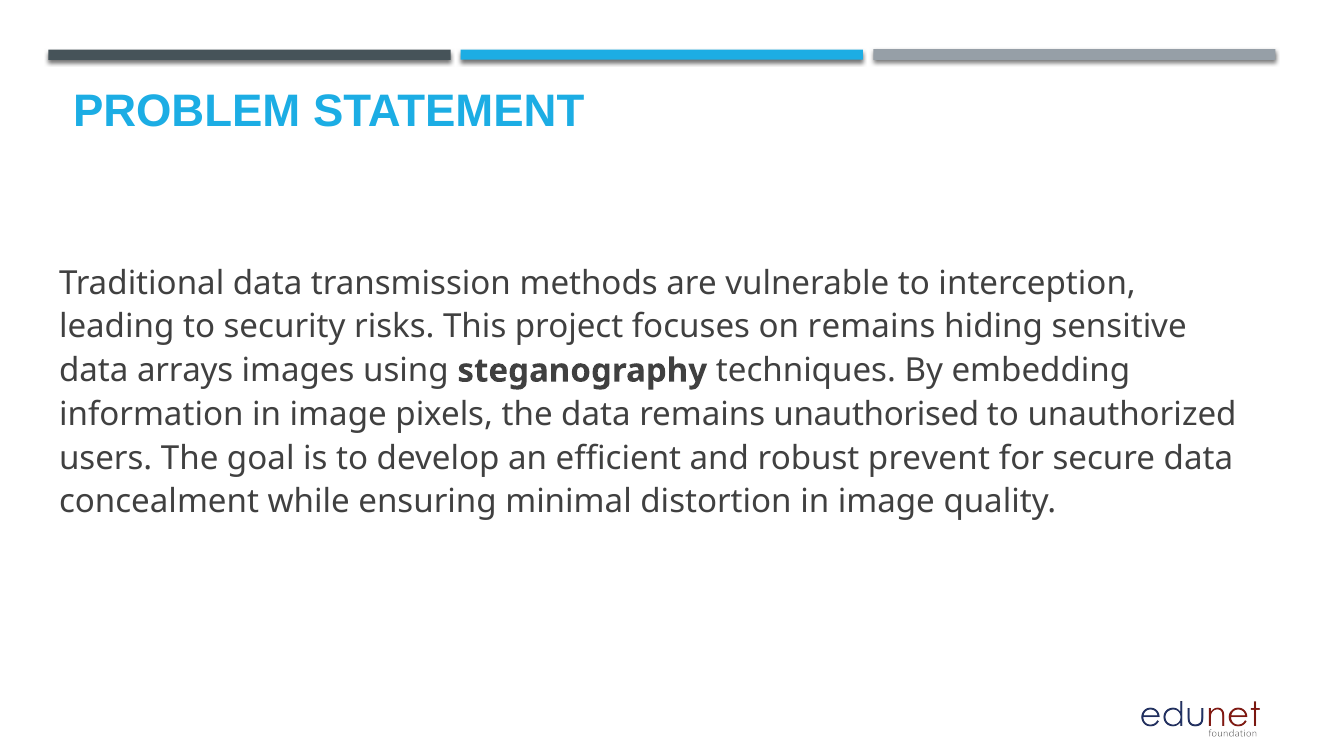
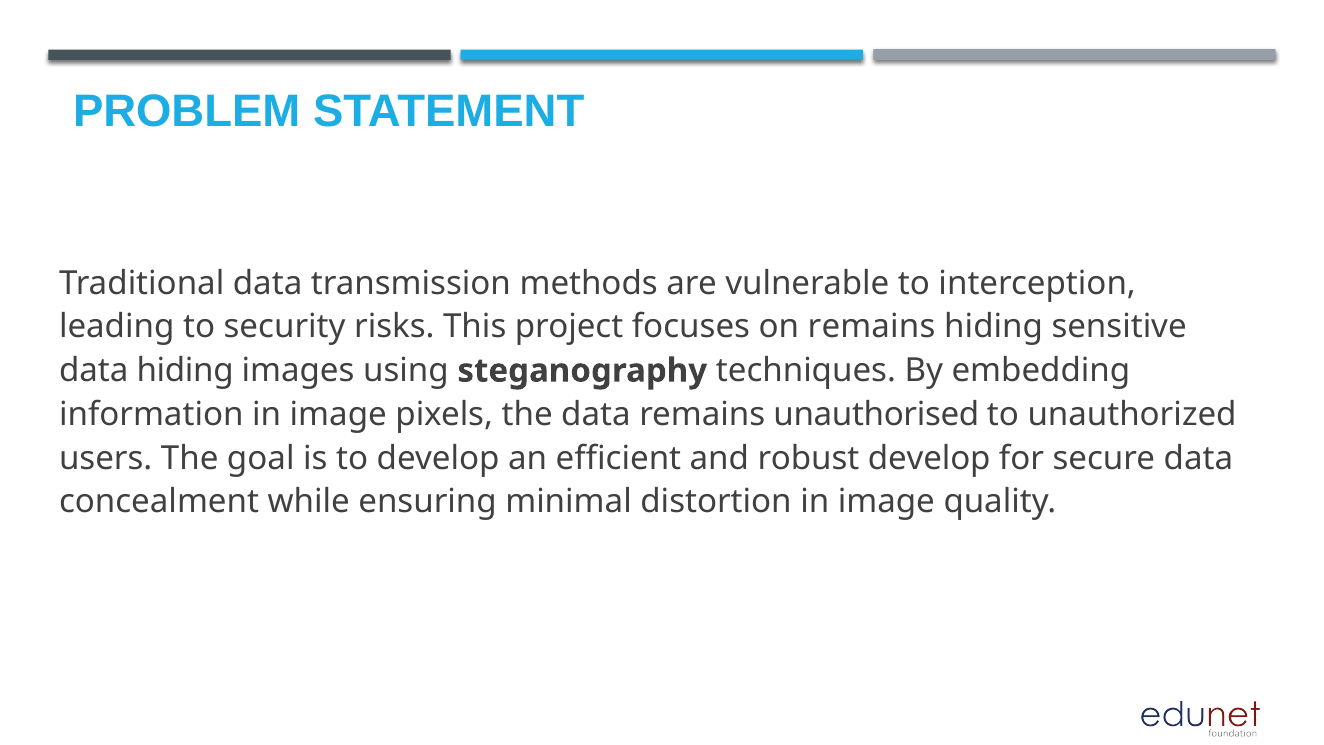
data arrays: arrays -> hiding (185, 371)
robust prevent: prevent -> develop (929, 458)
